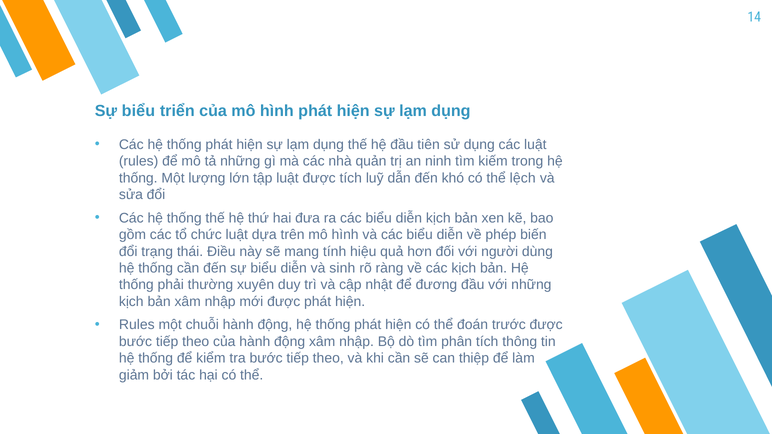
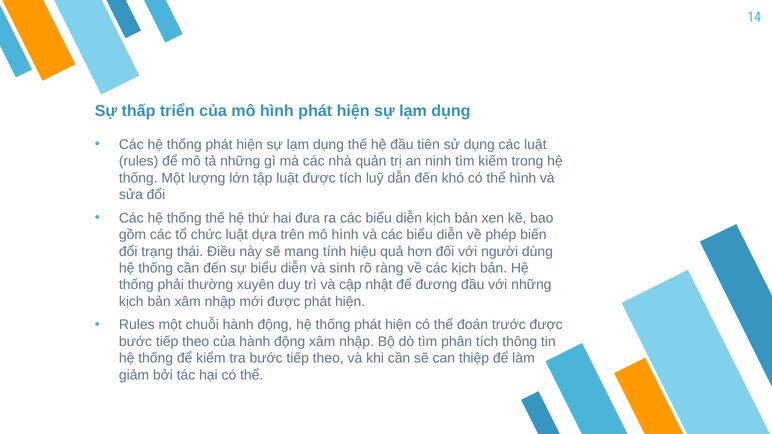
biểu: biểu -> thấp (138, 111)
thể lệch: lệch -> hình (523, 178)
